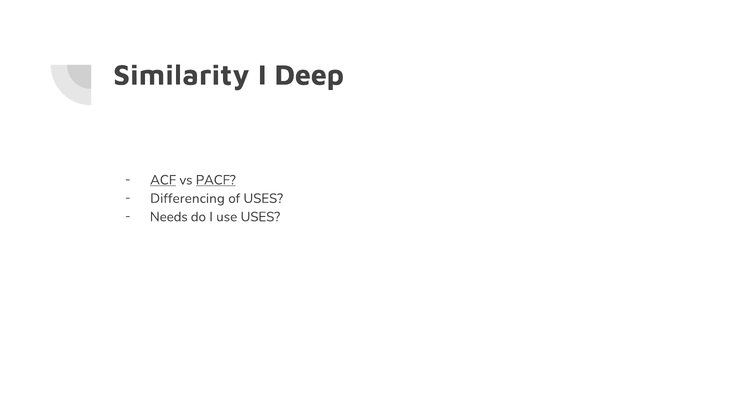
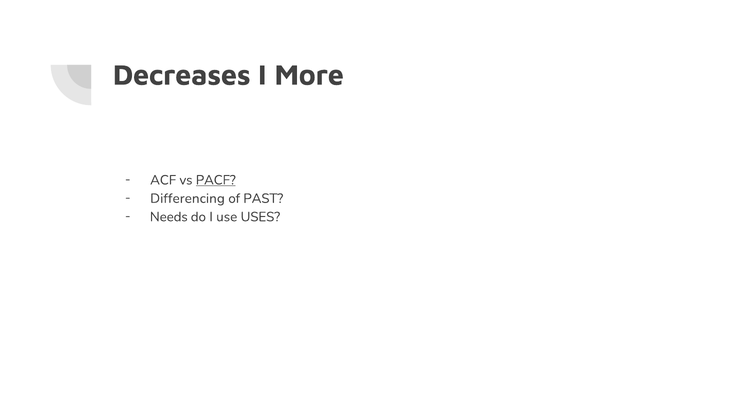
Similarity: Similarity -> Decreases (182, 75)
Deep: Deep -> More (309, 75)
ACF underline: present -> none (163, 180)
of USES: USES -> PAST (263, 198)
